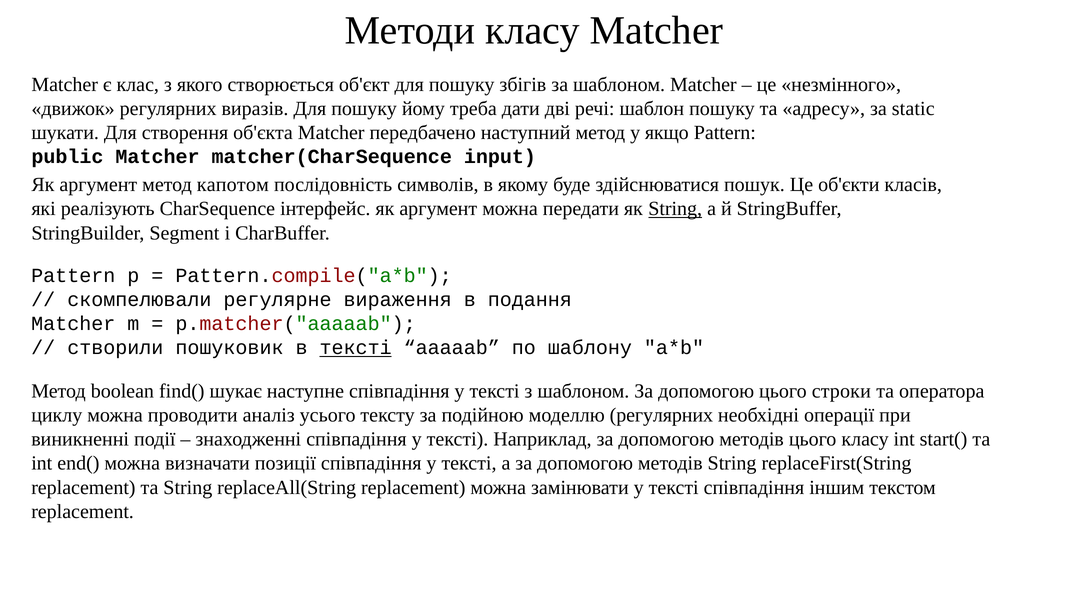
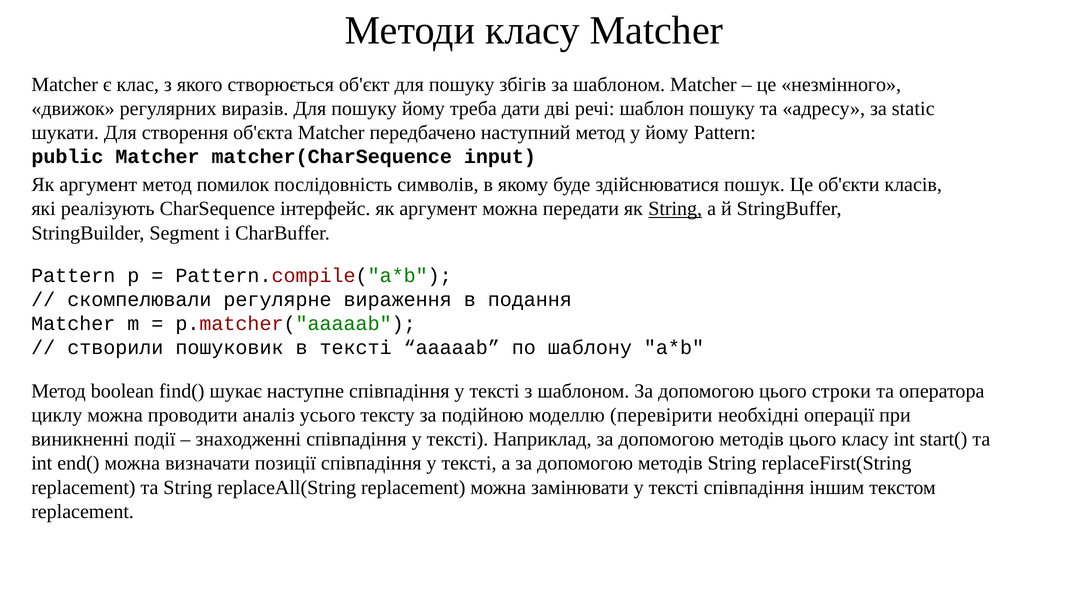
у якщо: якщо -> йому (667, 132)
капотом: капотом -> помилок (233, 185)
тексті underline: present -> none (356, 348)
моделлю регулярних: регулярних -> перевірити (661, 415)
